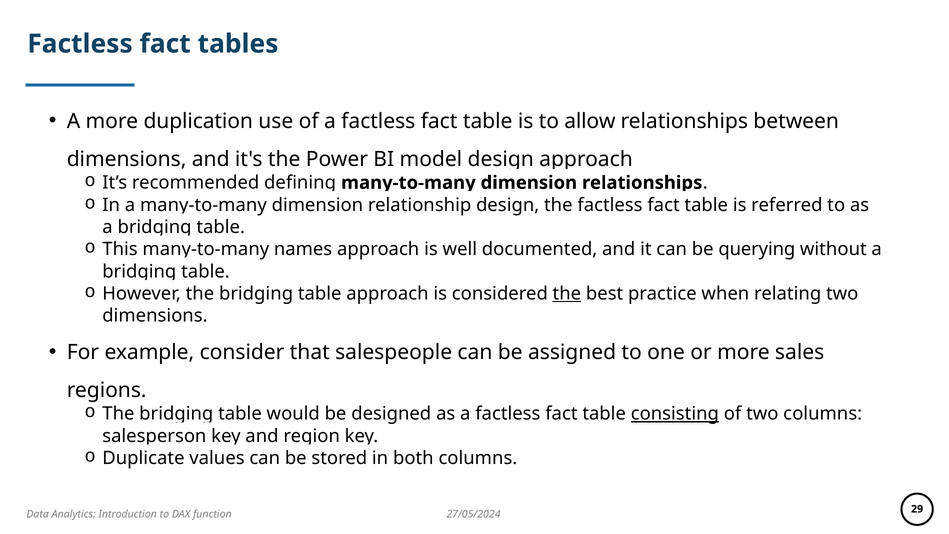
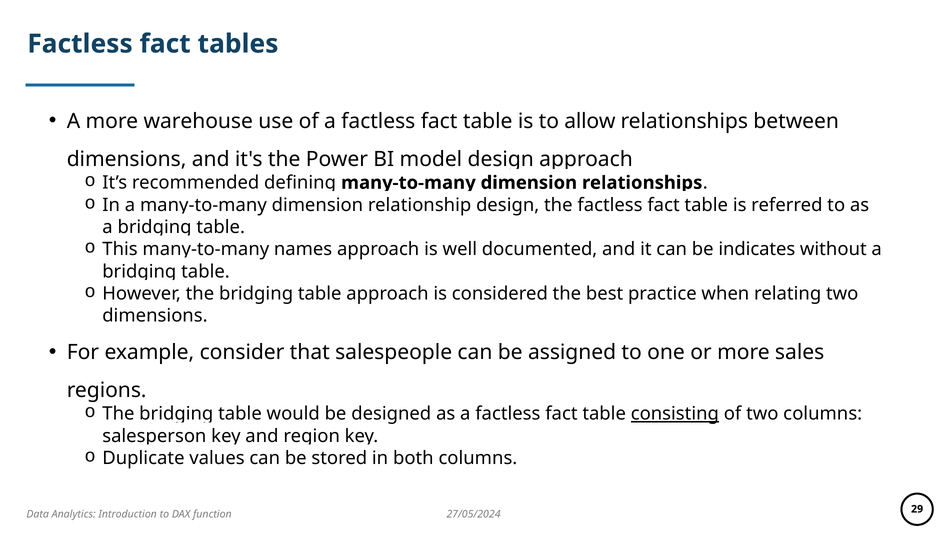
duplication: duplication -> warehouse (198, 121)
querying: querying -> indicates (757, 249)
the underline: present -> none (567, 293)
